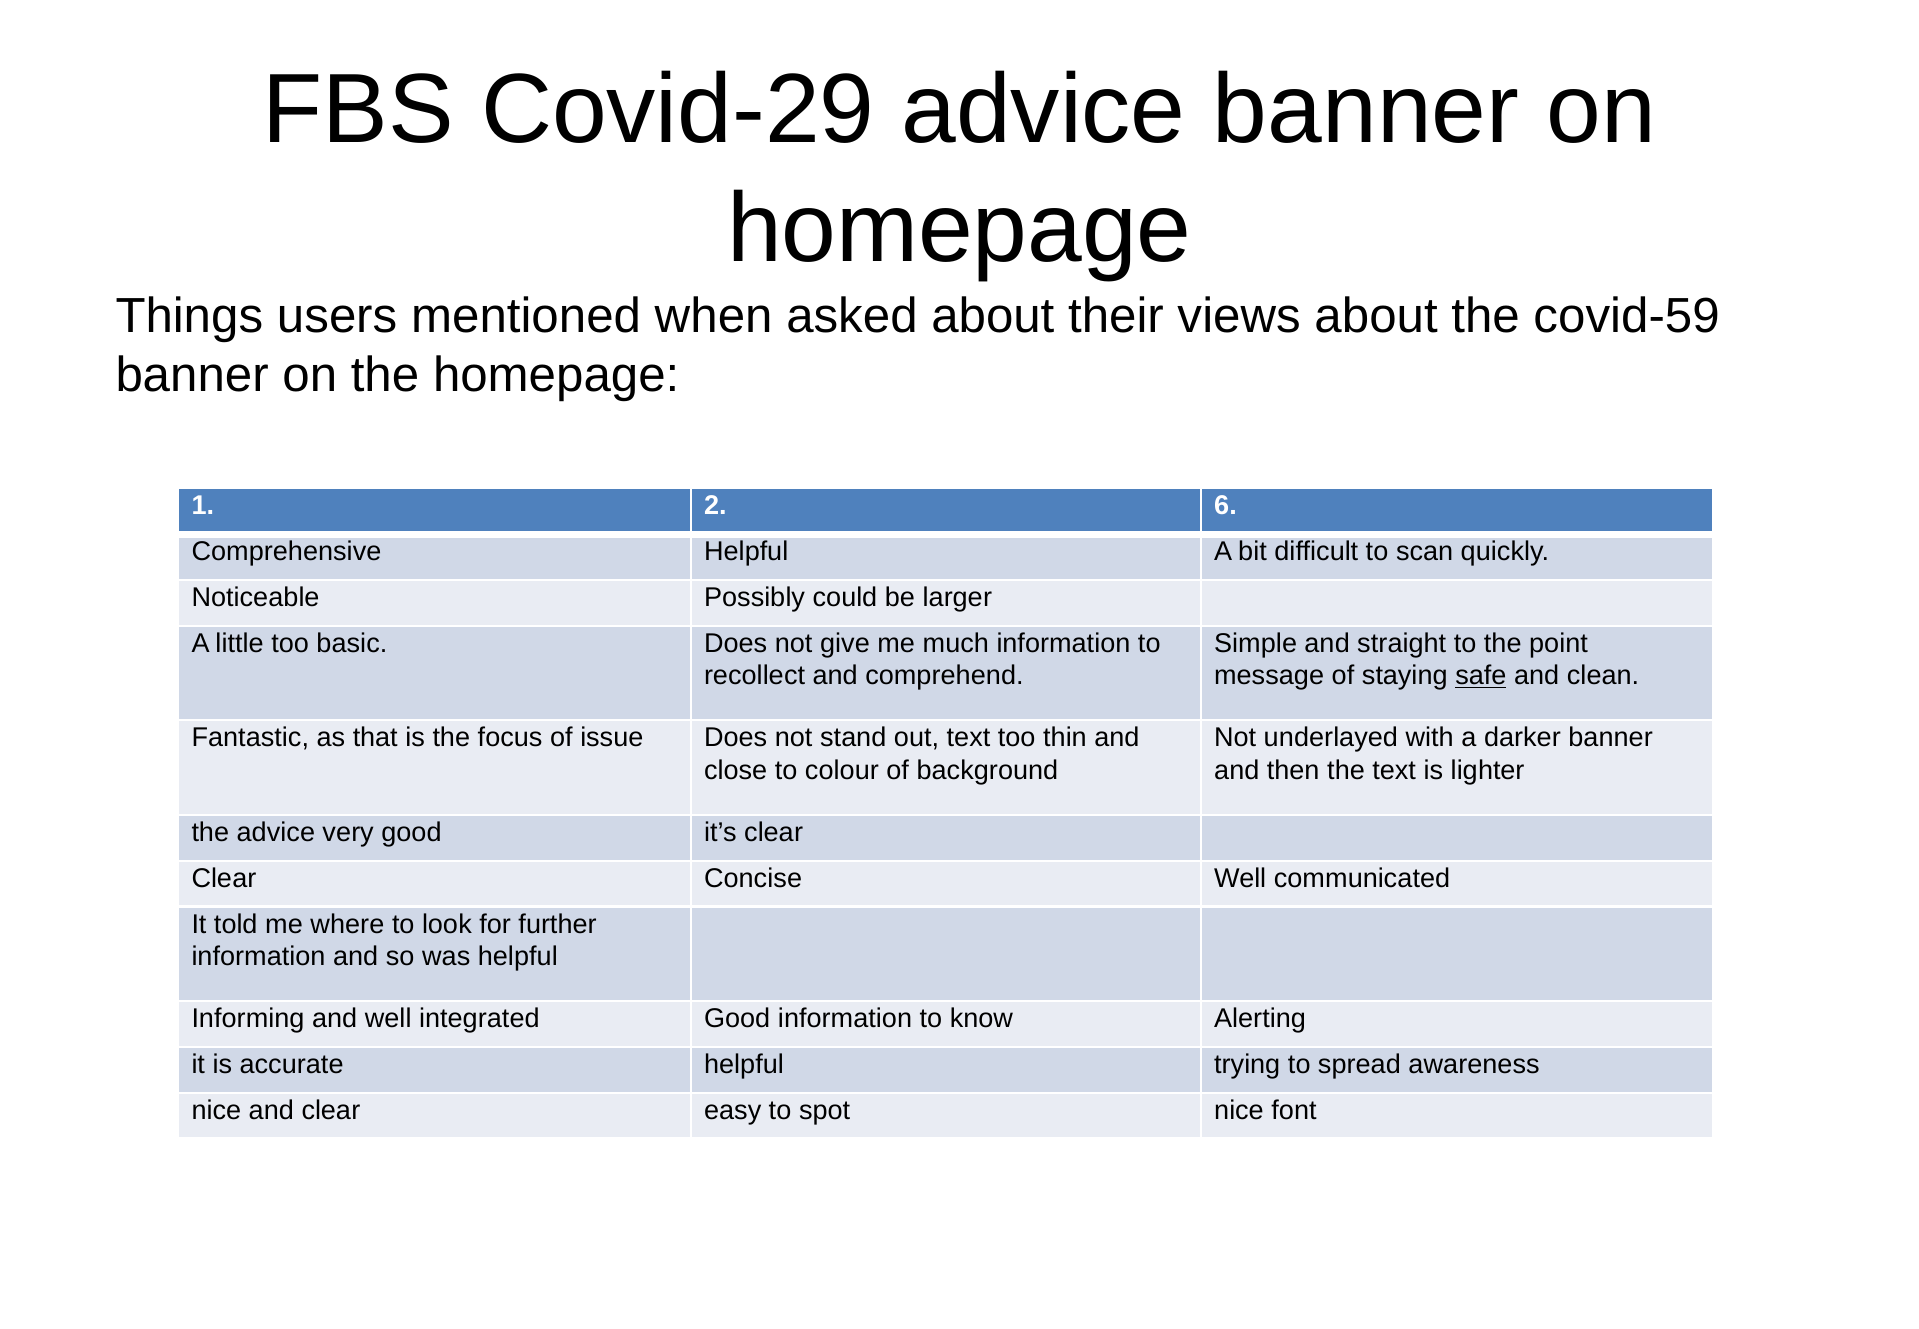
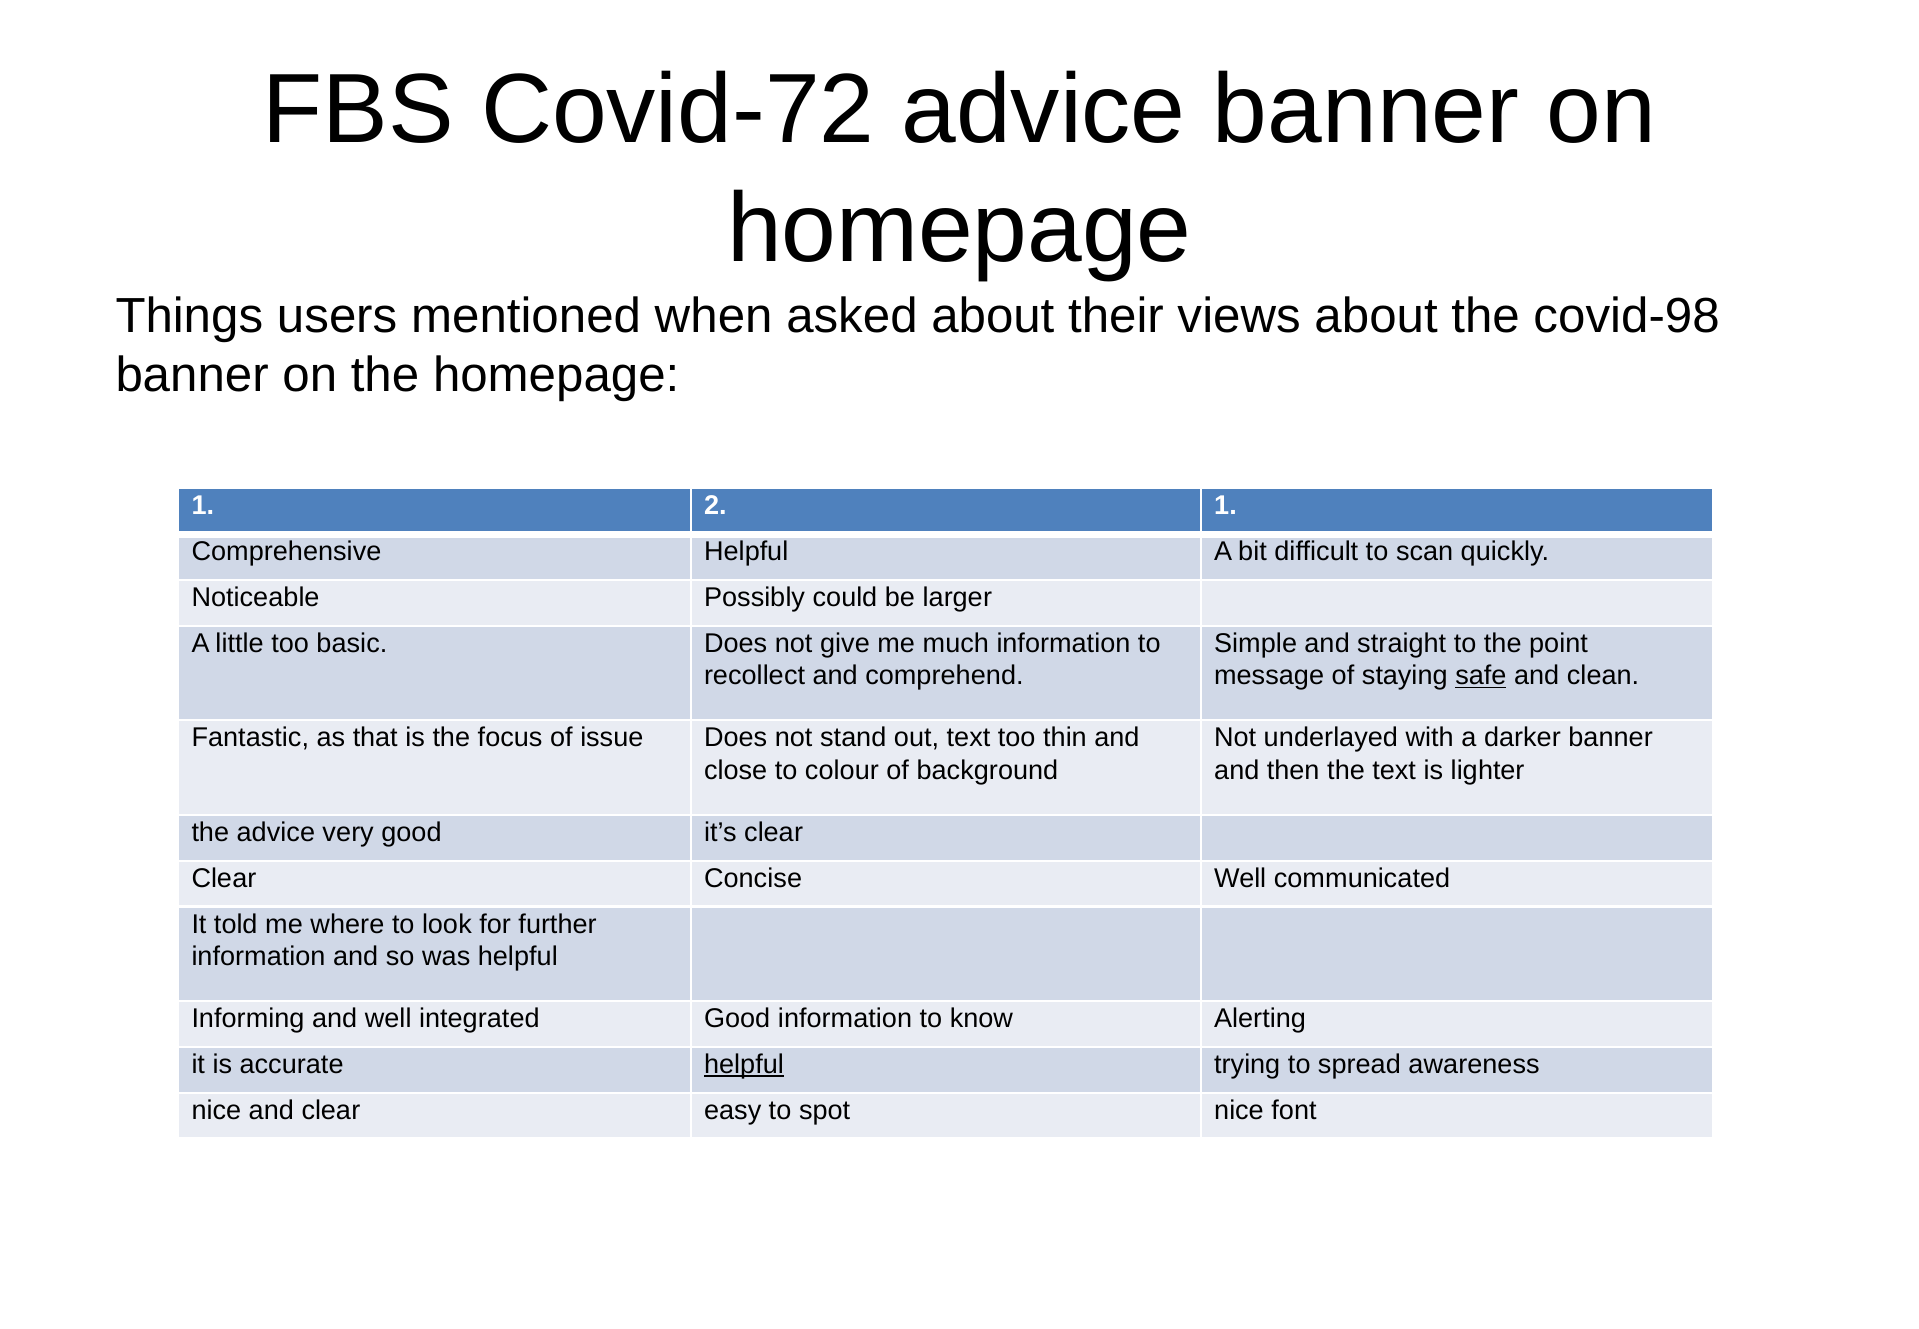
Covid-29: Covid-29 -> Covid-72 (678, 110)
covid-59: covid-59 -> covid-98 (1627, 316)
2 6: 6 -> 1 (1225, 506)
helpful underline: none -> present (744, 1064)
